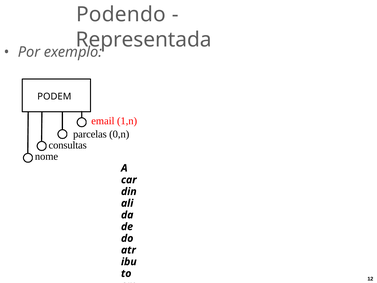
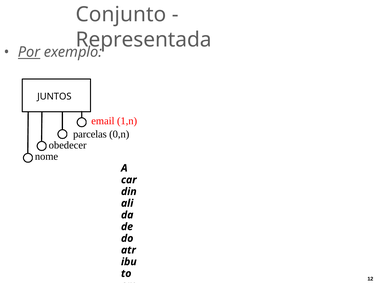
Podendo: Podendo -> Conjunto (121, 15)
Por underline: none -> present (29, 52)
PODEM: PODEM -> JUNTOS (54, 96)
consultas: consultas -> obedecer (68, 145)
